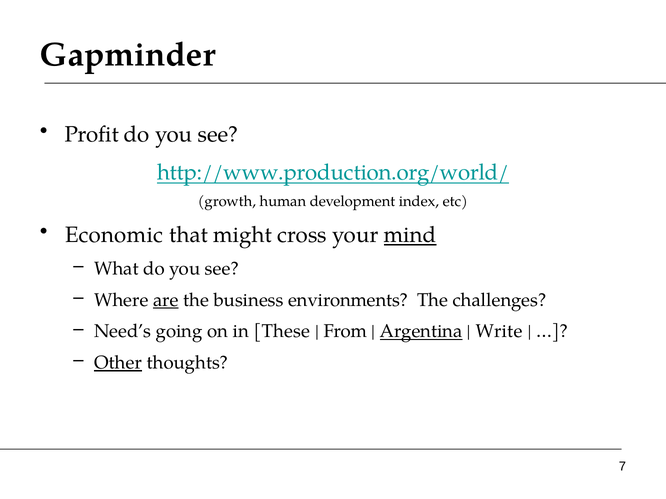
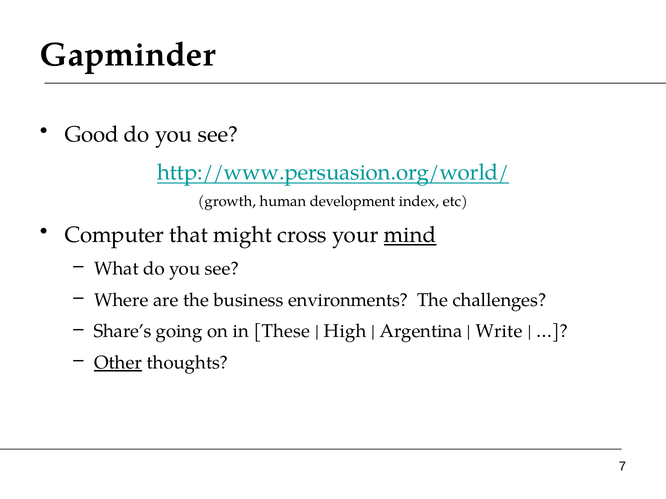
Profit: Profit -> Good (92, 135)
http://www.production.org/world/: http://www.production.org/world/ -> http://www.persuasion.org/world/ (333, 172)
Economic: Economic -> Computer (114, 235)
are underline: present -> none (166, 300)
Need’s: Need’s -> Share’s (123, 332)
From: From -> High (345, 332)
Argentina underline: present -> none (421, 332)
